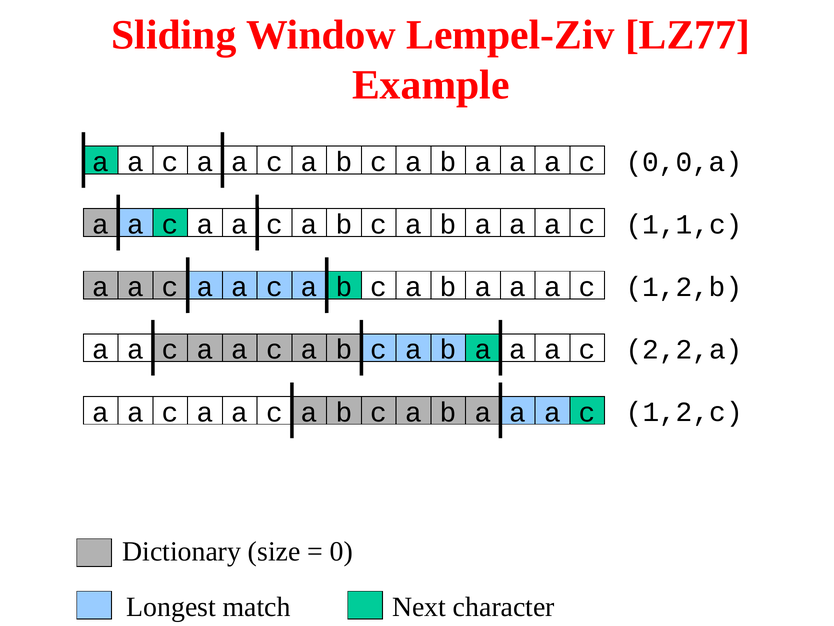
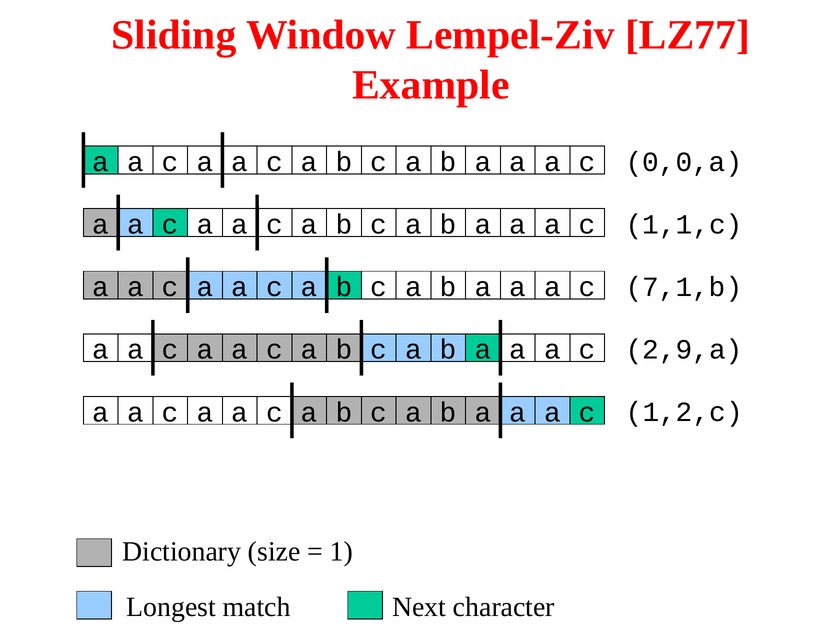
1,2,b: 1,2,b -> 7,1,b (684, 287)
2,2,a: 2,2,a -> 2,9,a (684, 349)
0: 0 -> 1 (342, 551)
